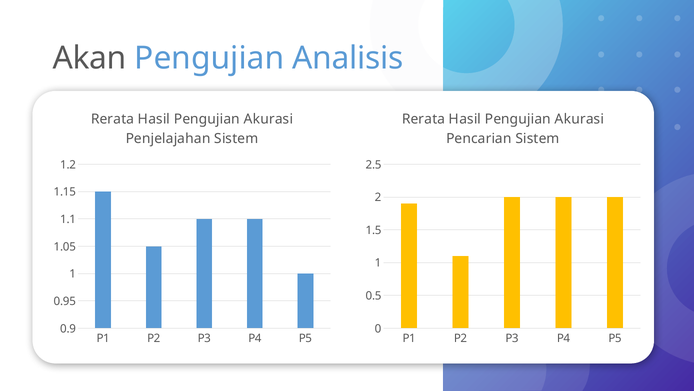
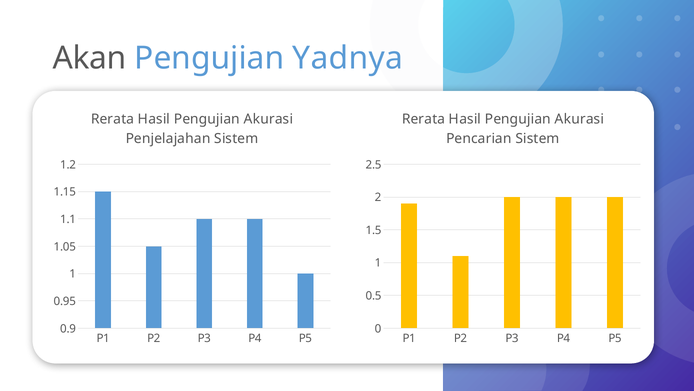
Analisis: Analisis -> Yadnya (348, 58)
